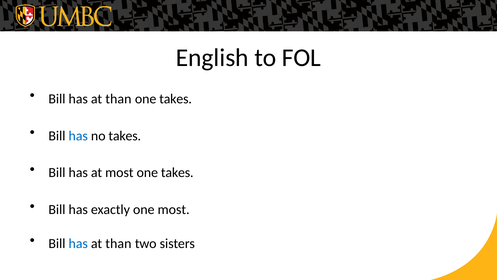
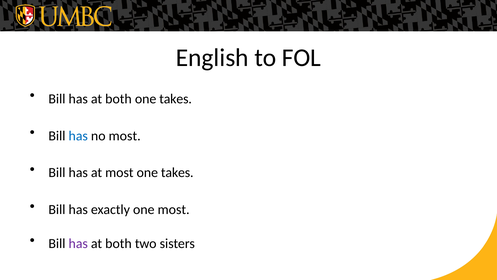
than: than -> both (118, 99)
no takes: takes -> most (125, 136)
has colour: blue -> purple (78, 243)
than: than -> both (118, 243)
